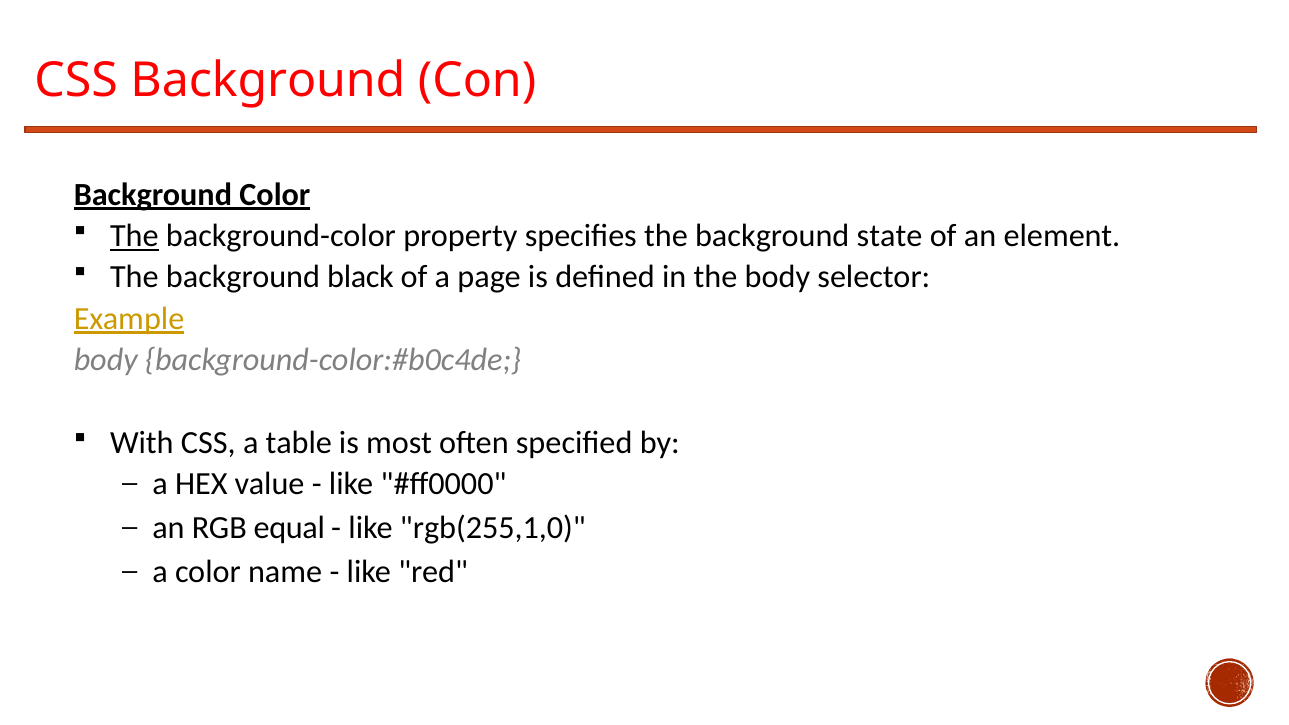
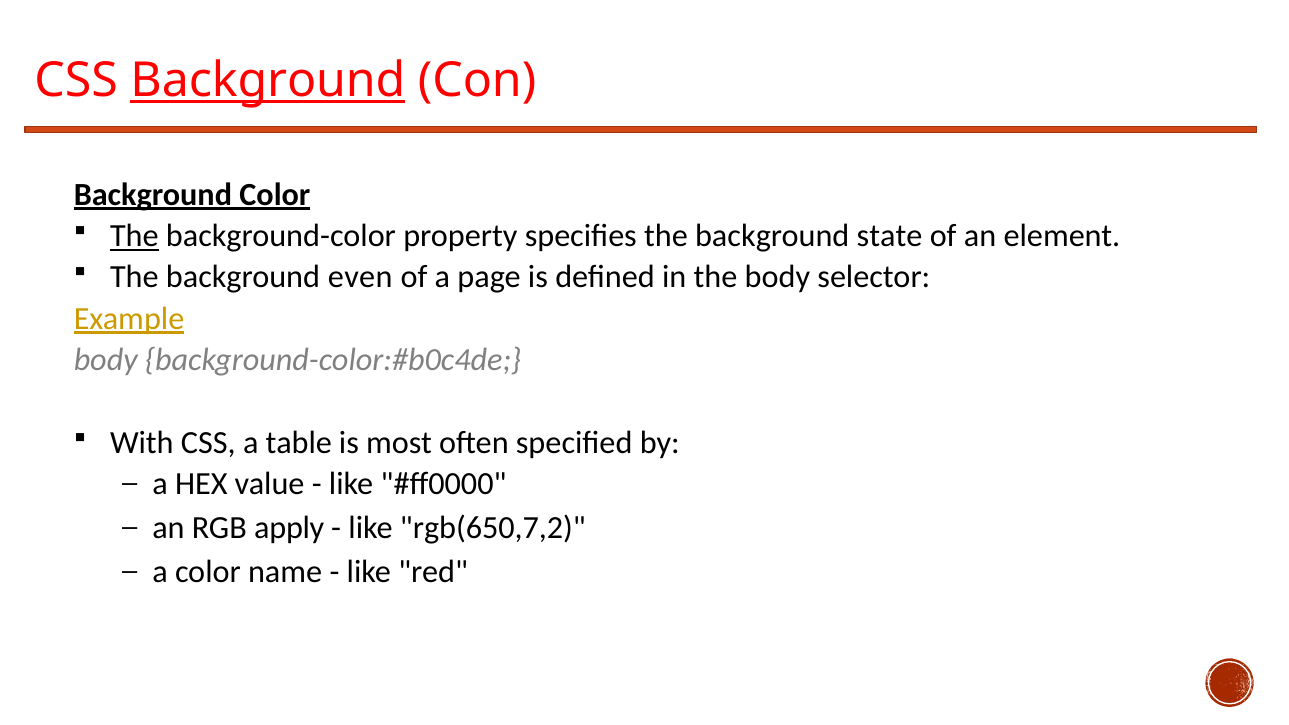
Background underline: none -> present (268, 81)
black: black -> even (360, 277)
equal: equal -> apply (289, 528)
rgb(255,1,0: rgb(255,1,0 -> rgb(650,7,2 (493, 528)
